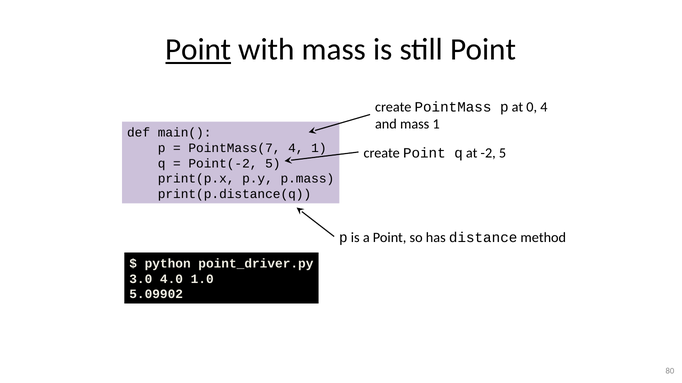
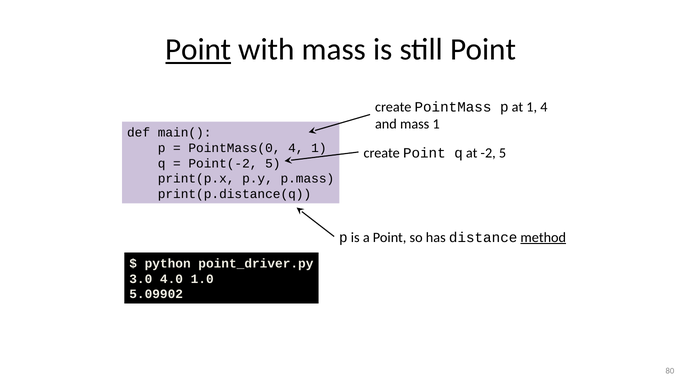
at 0: 0 -> 1 (532, 107)
PointMass(7: PointMass(7 -> PointMass(0 (234, 148)
method underline: none -> present (543, 238)
